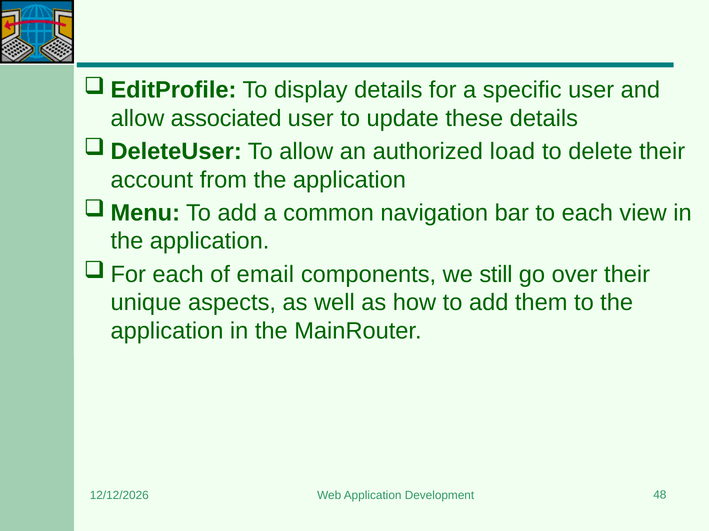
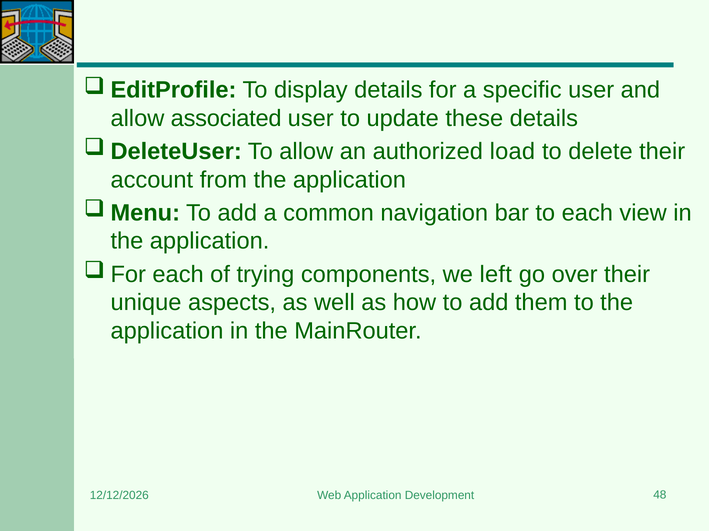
email: email -> trying (265, 275)
still: still -> left (496, 275)
